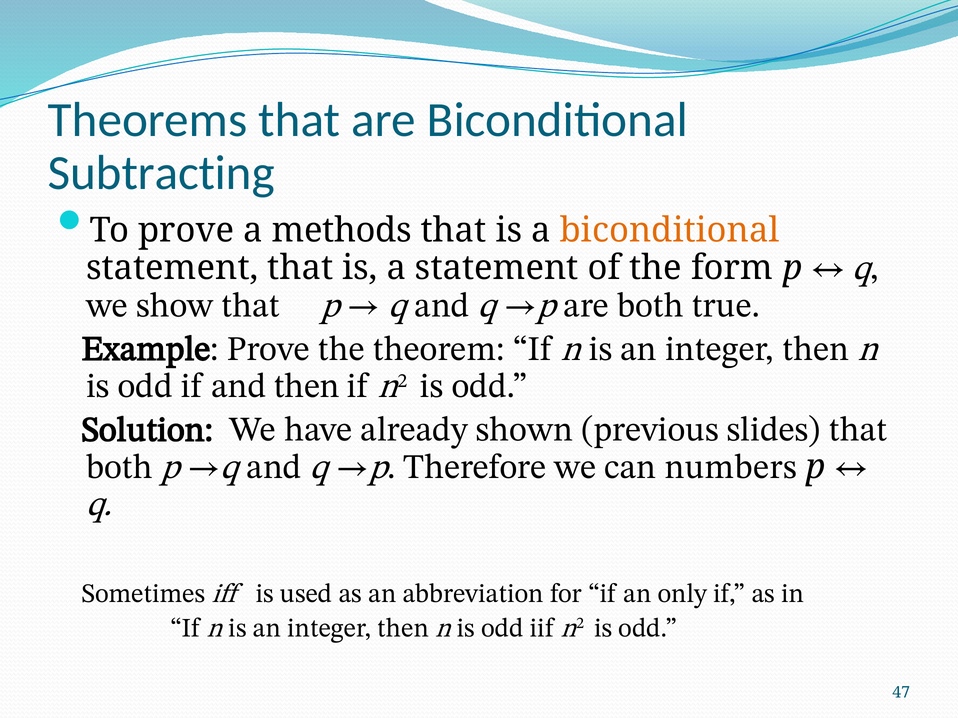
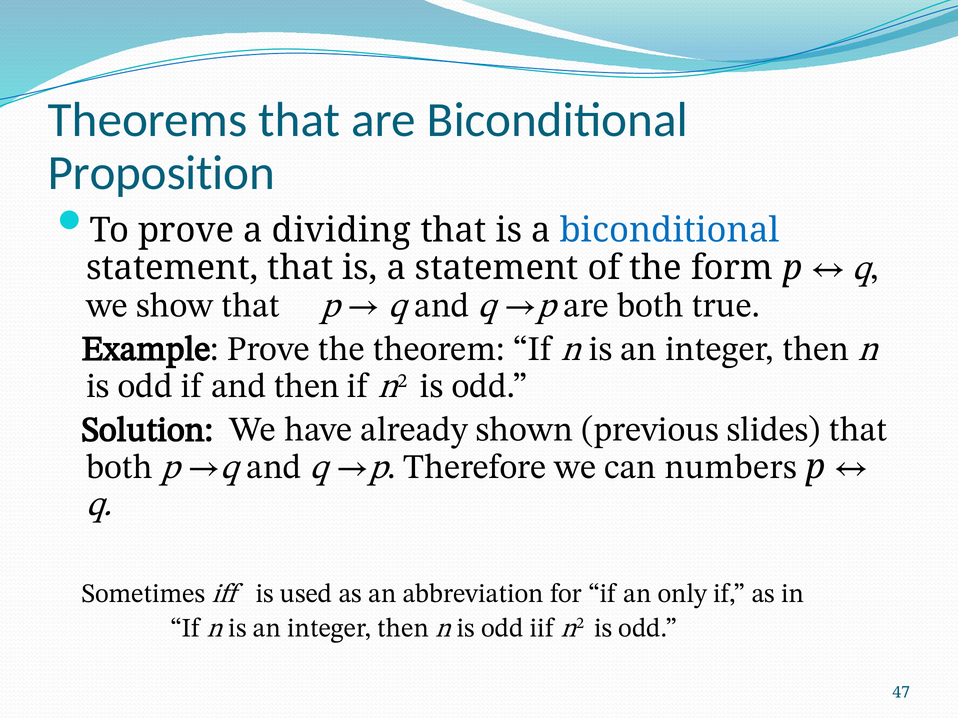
Subtracting: Subtracting -> Proposition (161, 173)
methods: methods -> dividing (342, 231)
biconditional colour: orange -> blue (670, 231)
